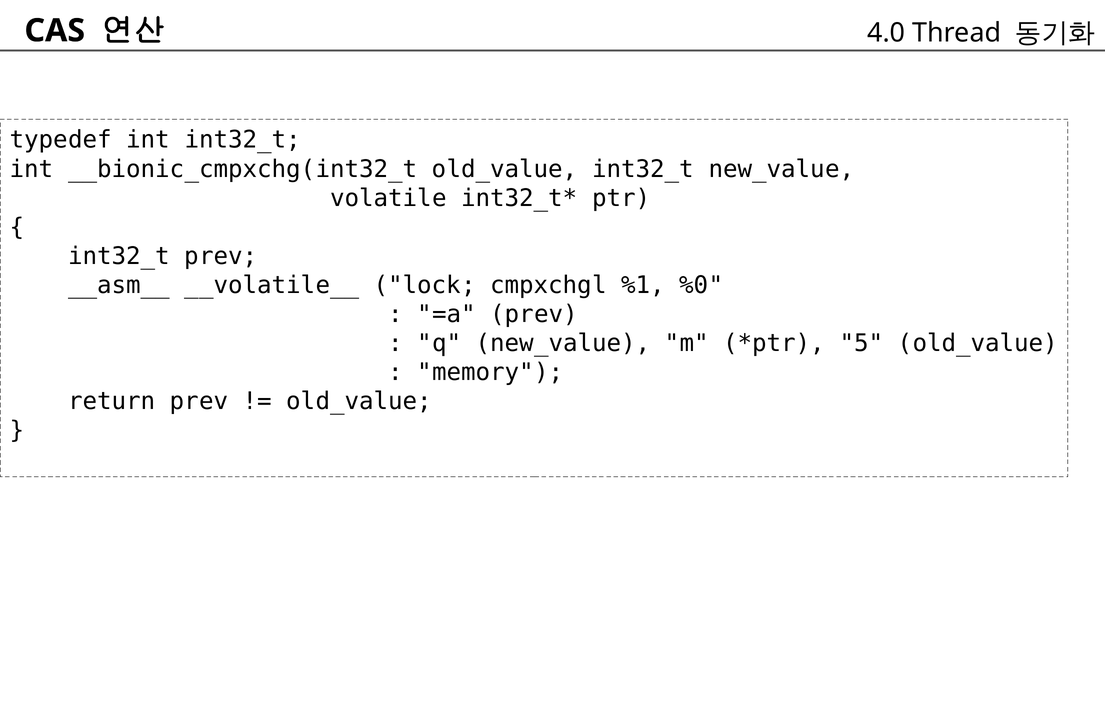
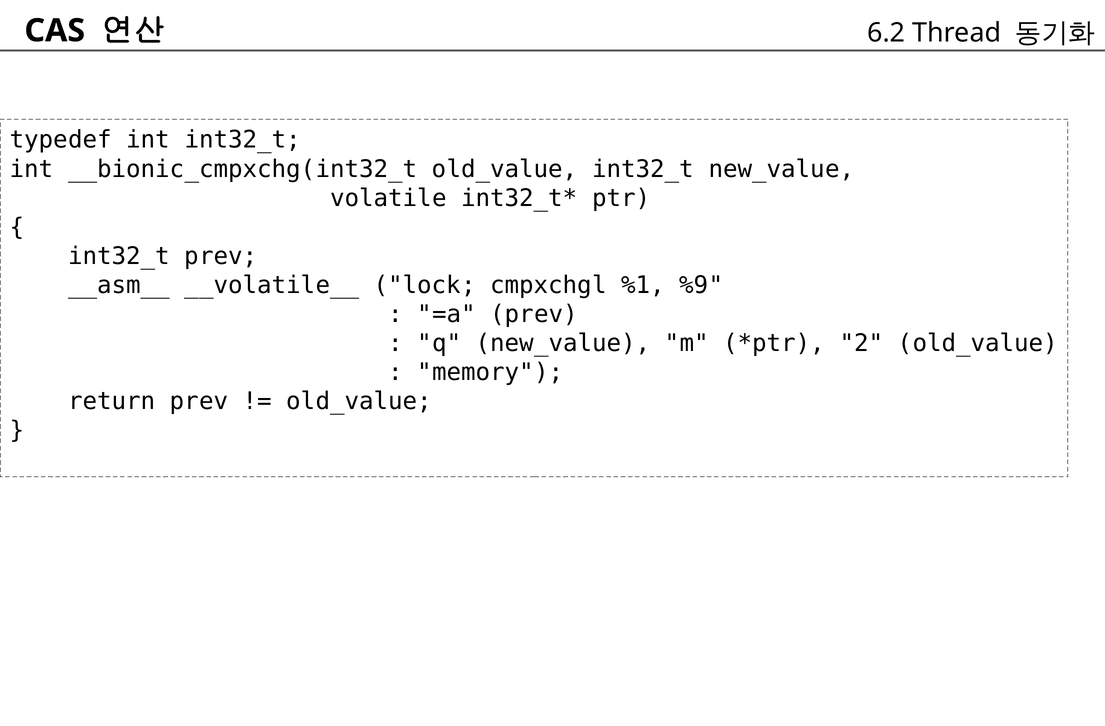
4.0: 4.0 -> 6.2 (886, 33)
%0: %0 -> %9 (701, 285)
5: 5 -> 2 (861, 343)
